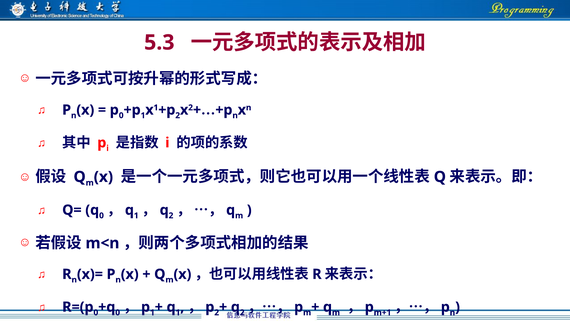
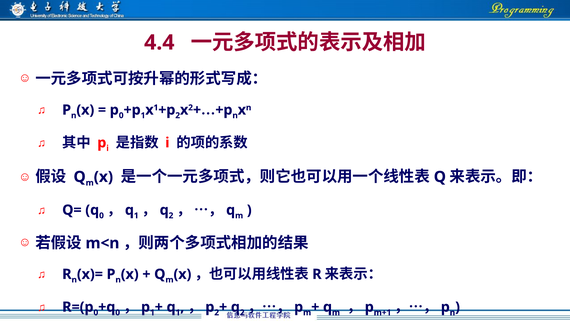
5.3: 5.3 -> 4.4 (159, 42)
